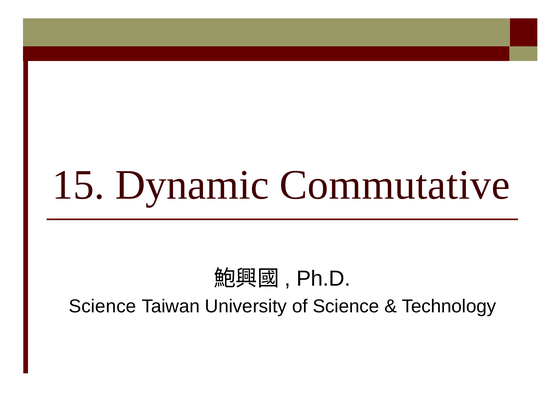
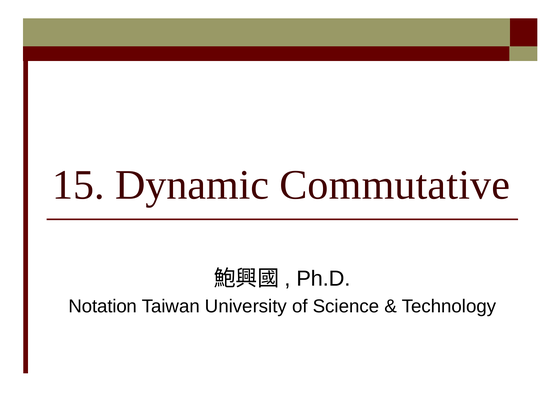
Science: Science -> Notation (103, 306)
